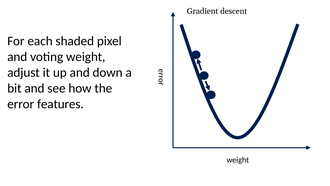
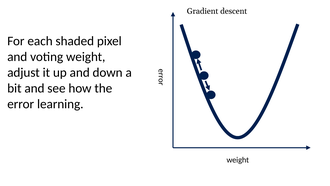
features: features -> learning (60, 104)
